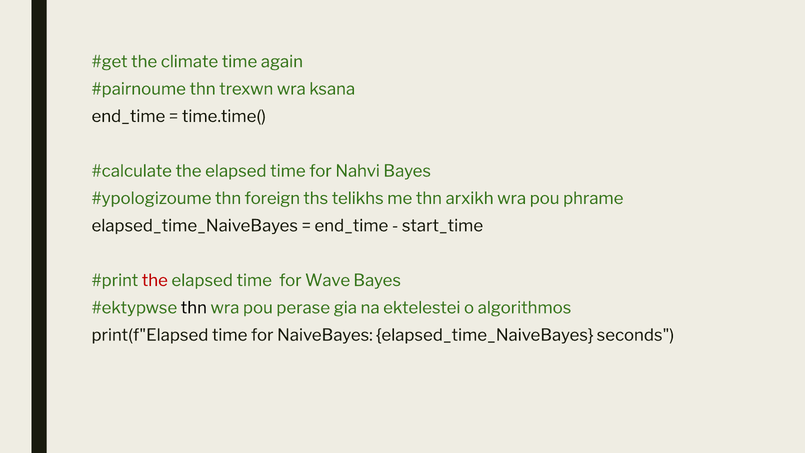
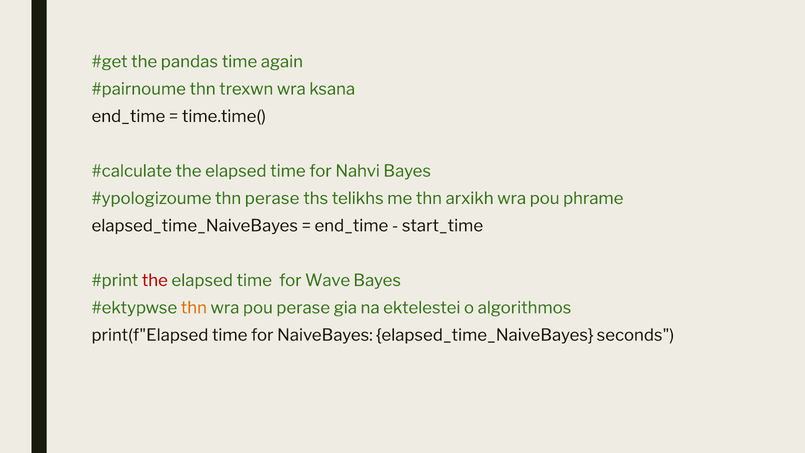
climate: climate -> pandas (189, 62)
thn foreign: foreign -> perase (272, 198)
thn colour: black -> orange (194, 308)
